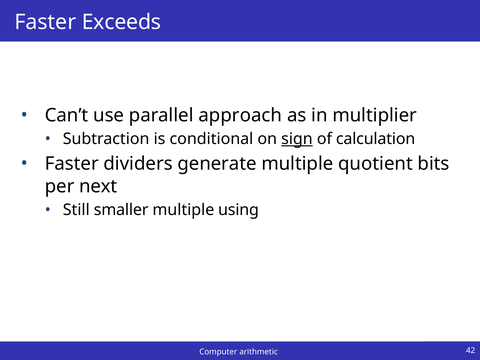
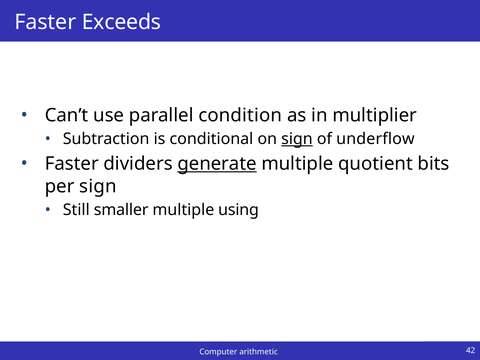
approach: approach -> condition (240, 115)
calculation: calculation -> underflow (375, 139)
generate underline: none -> present (217, 164)
per next: next -> sign (98, 186)
